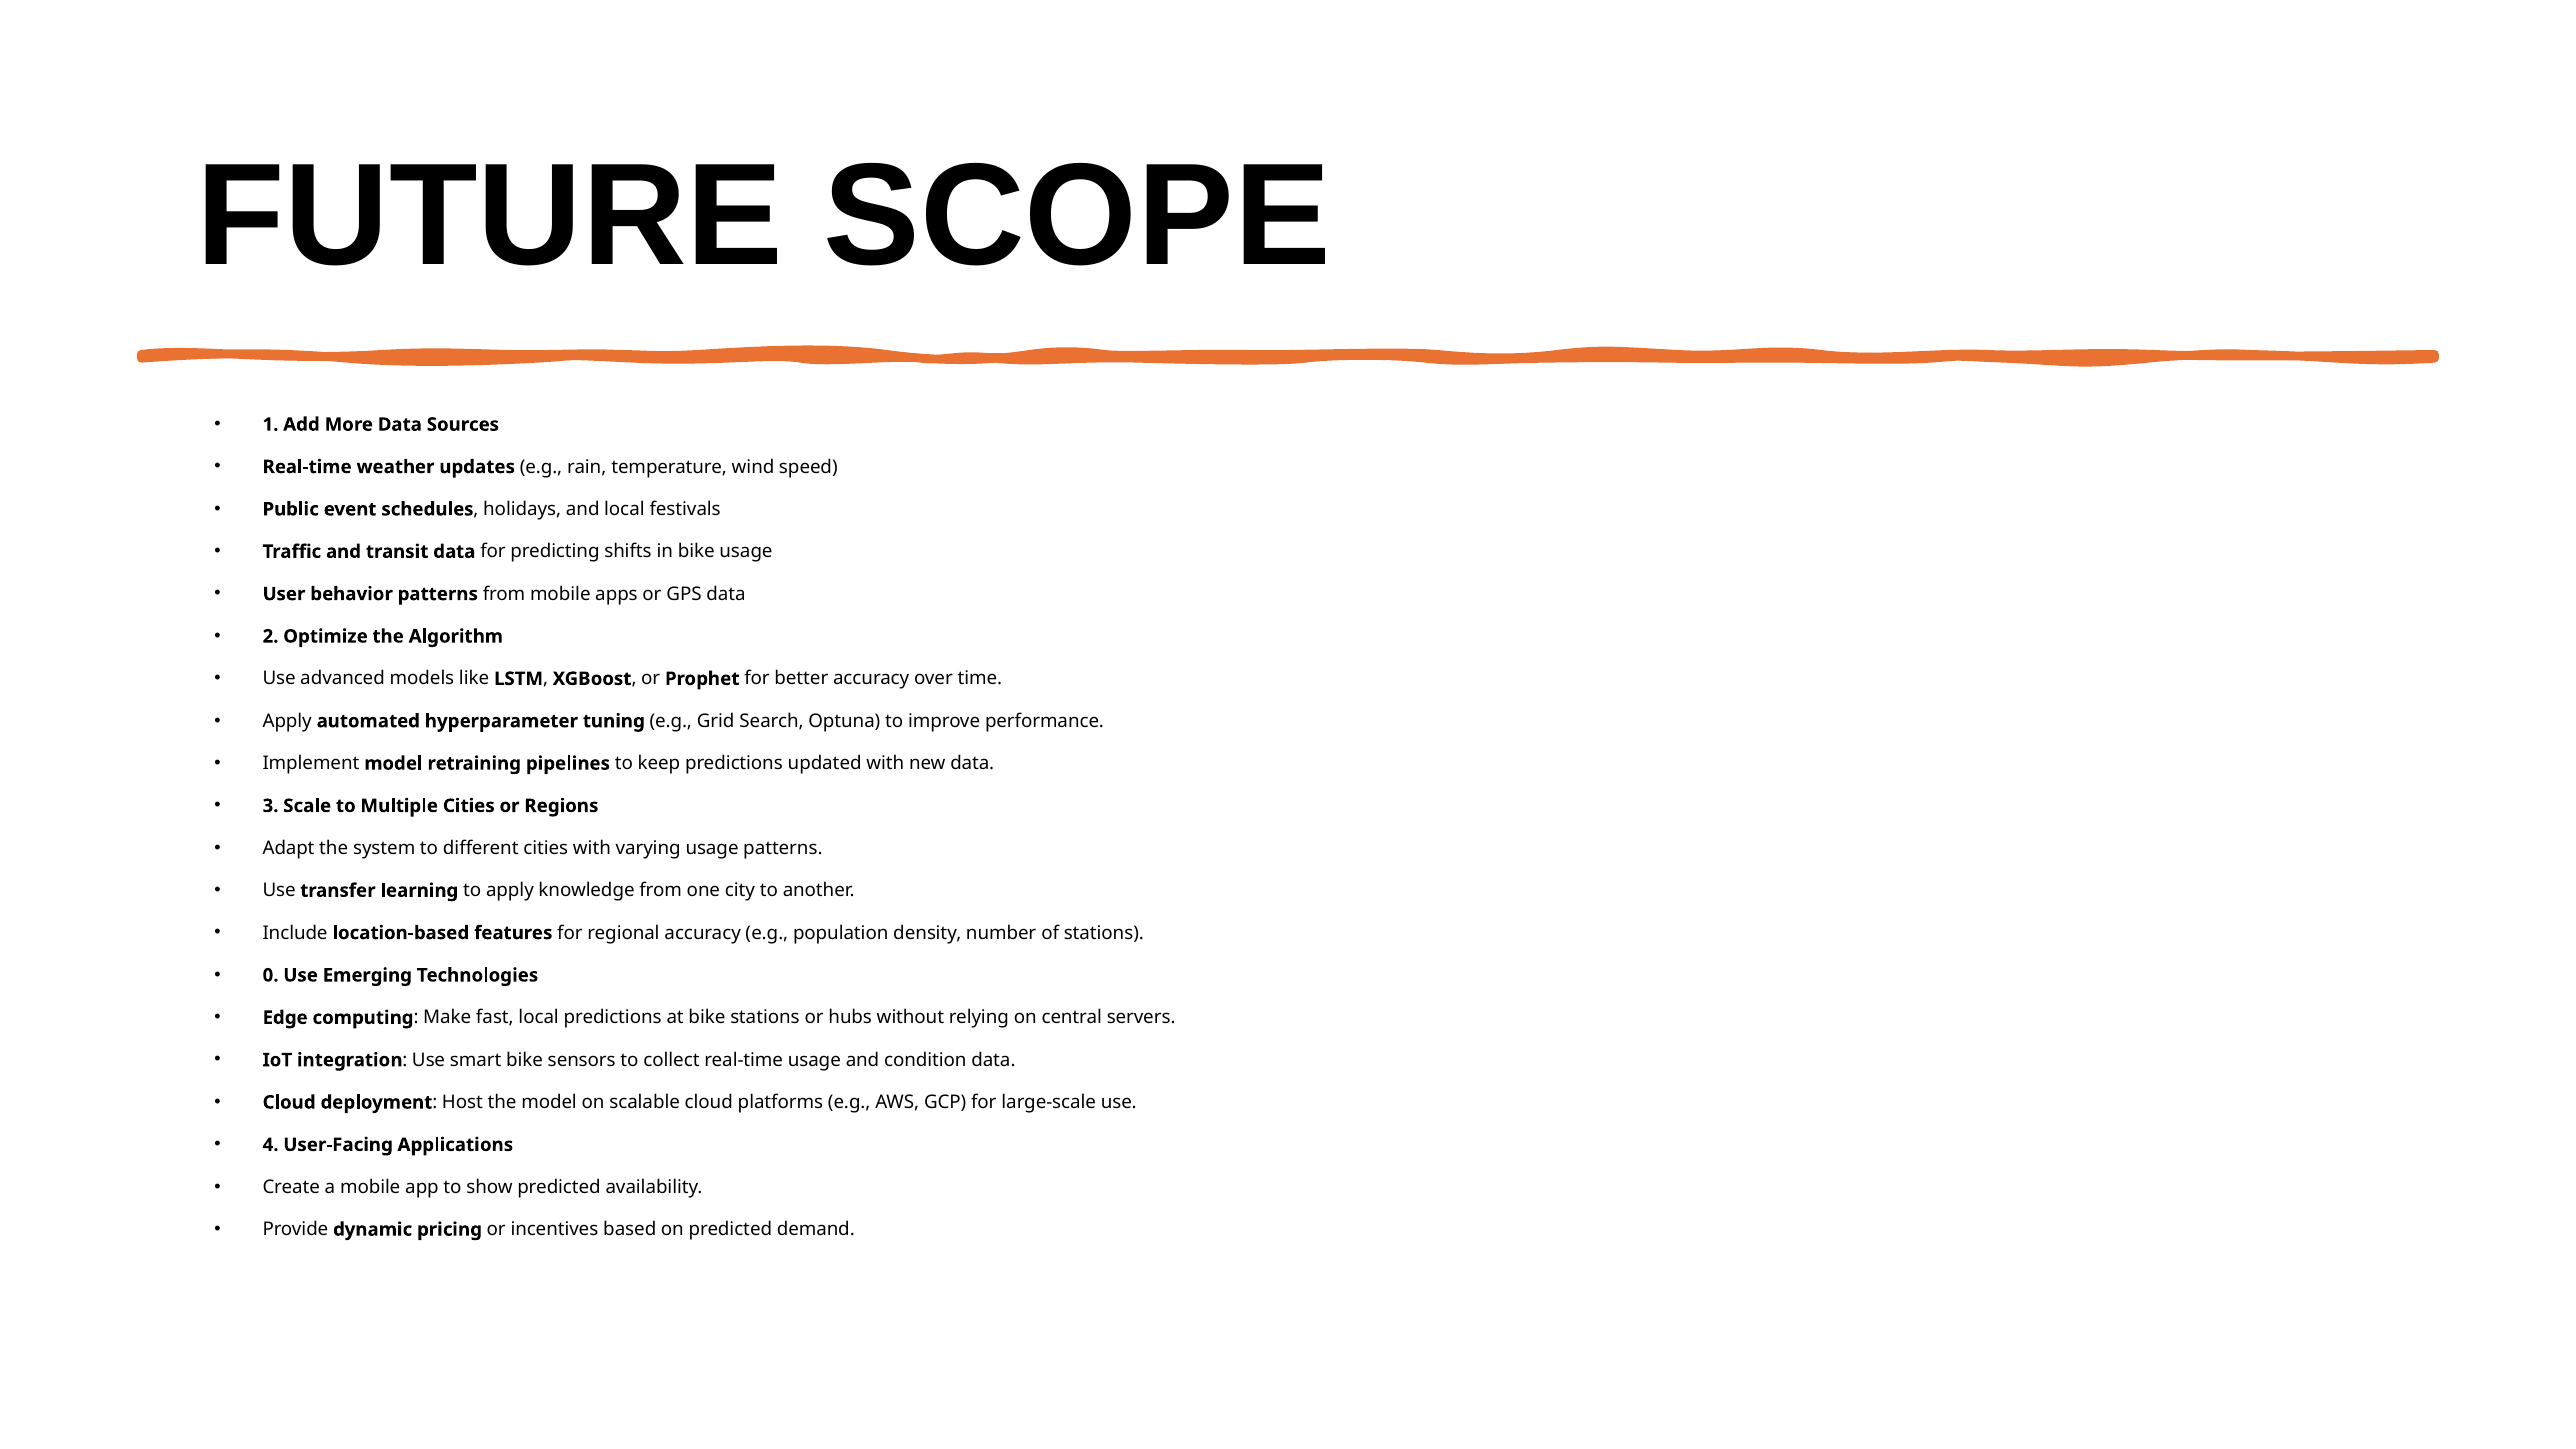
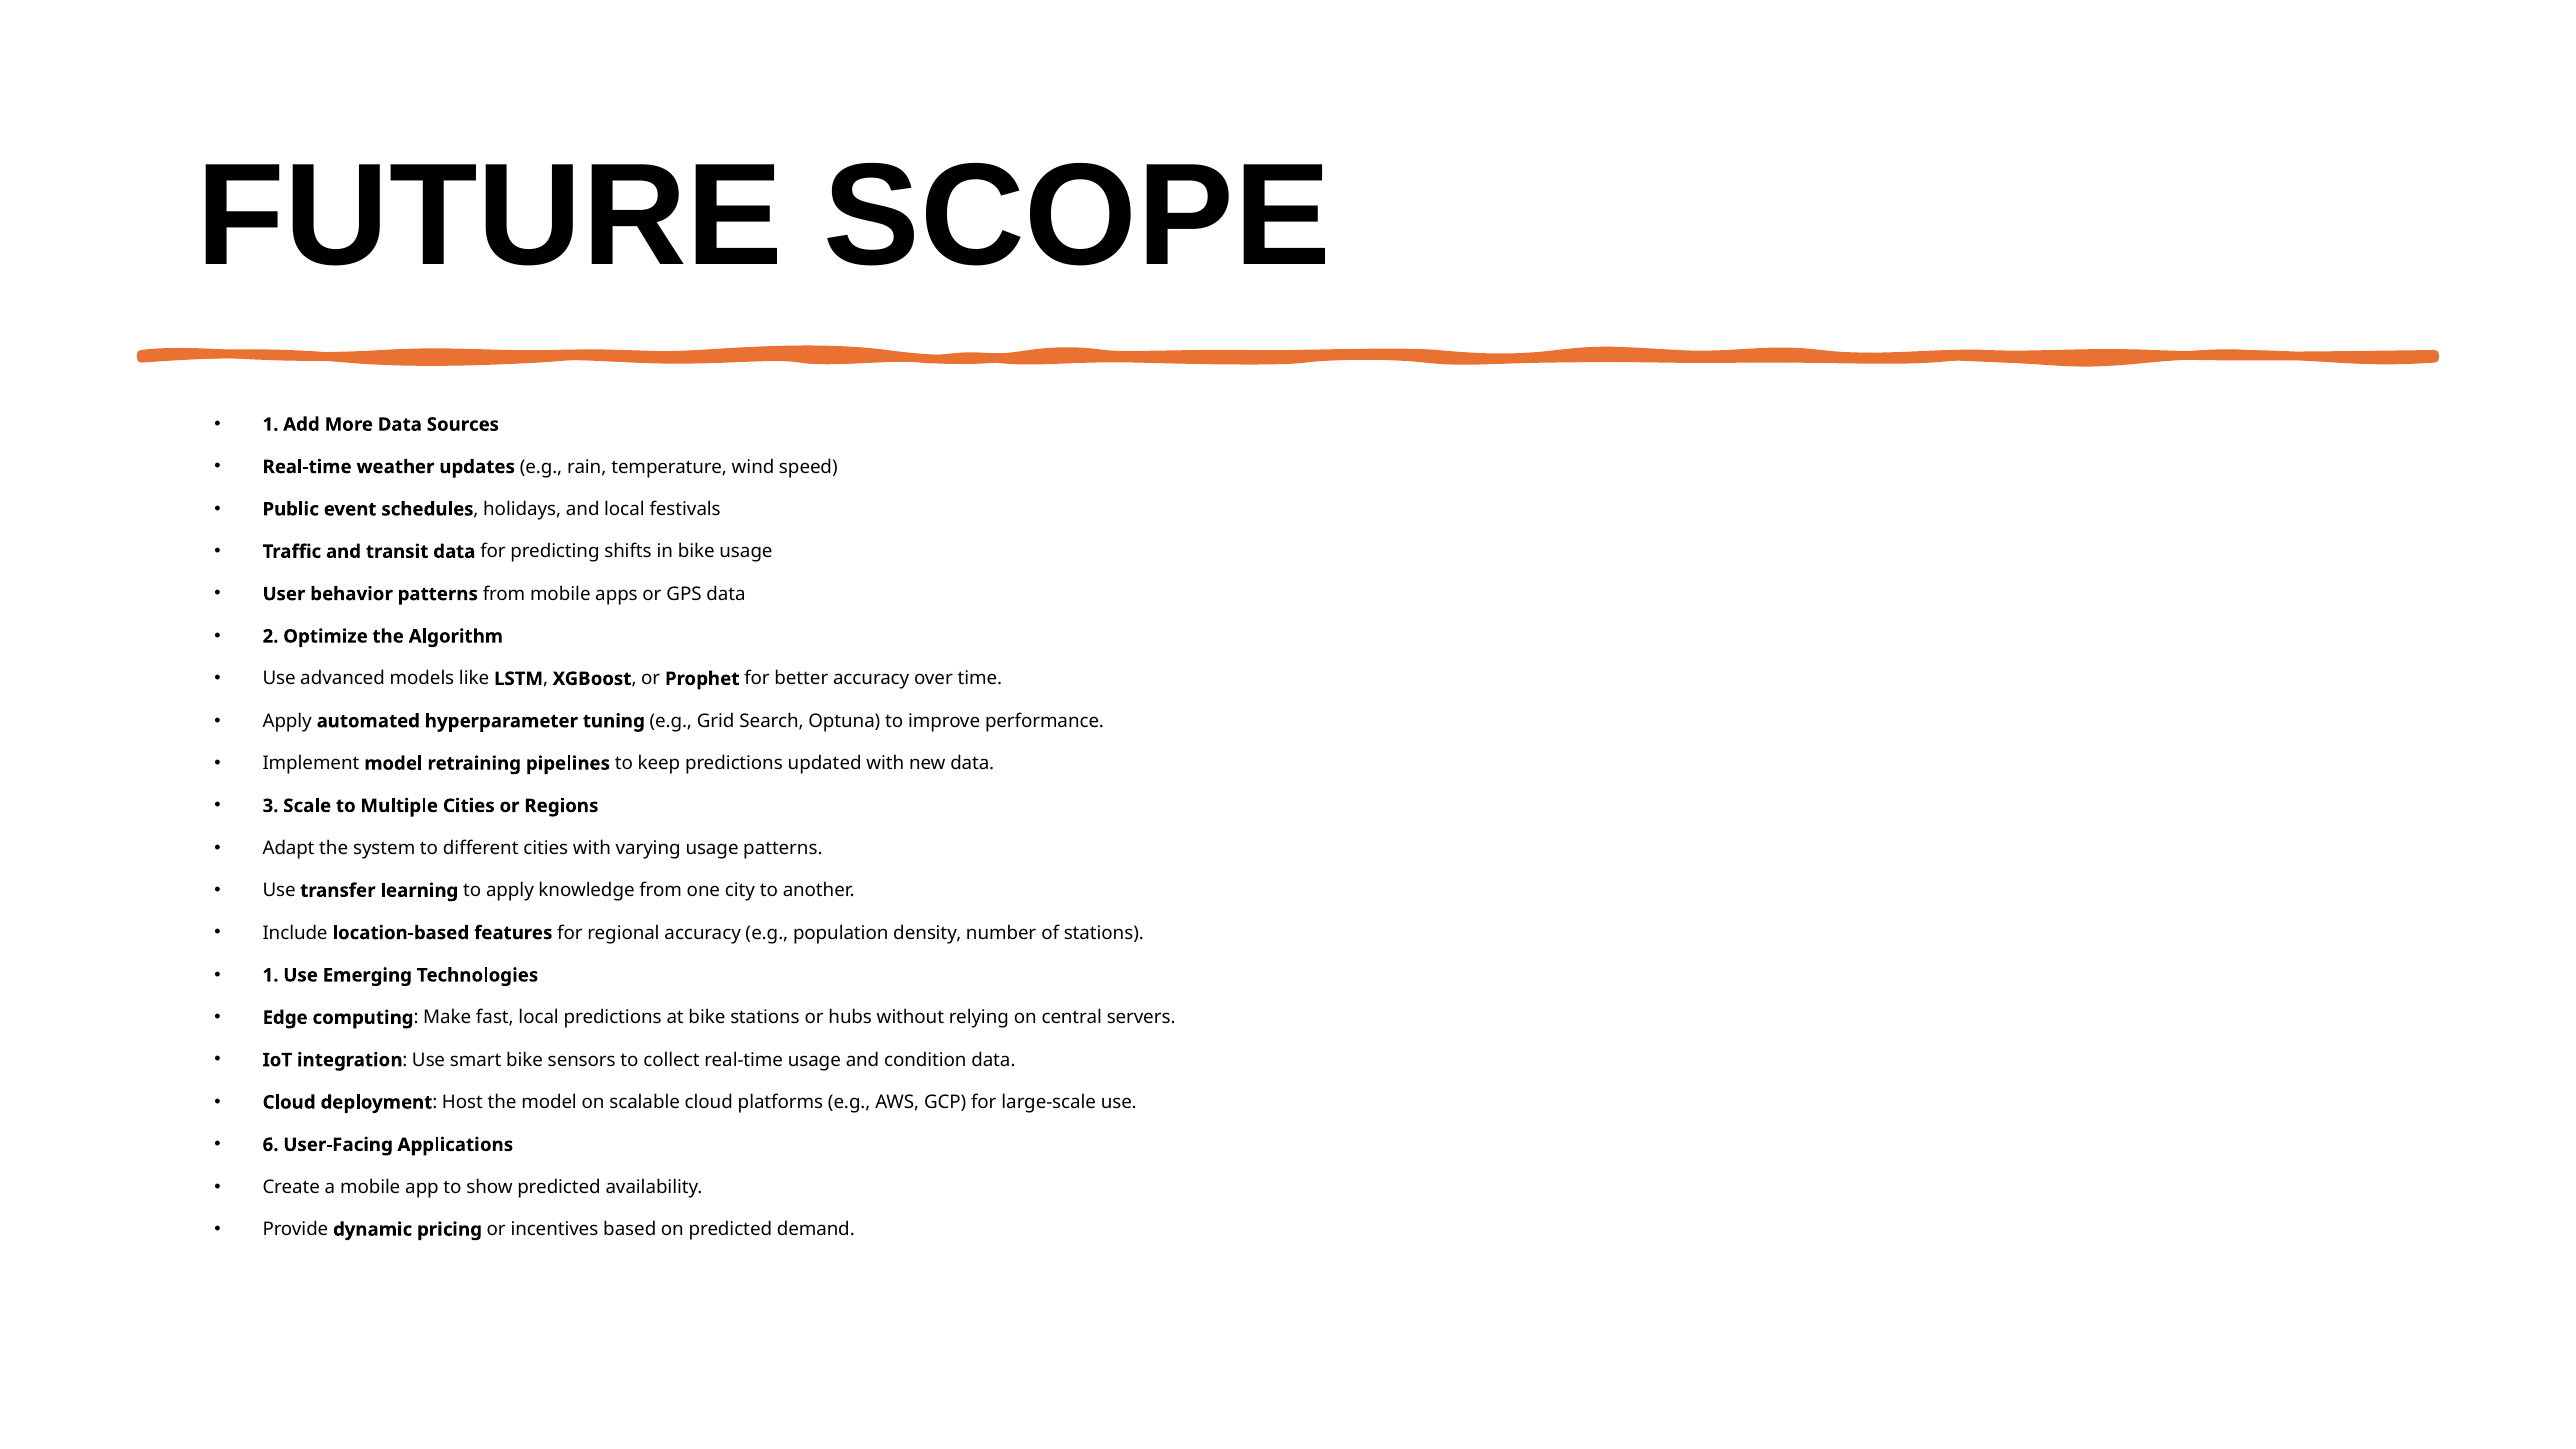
0: 0 -> 1 (271, 975)
4: 4 -> 6 (271, 1145)
